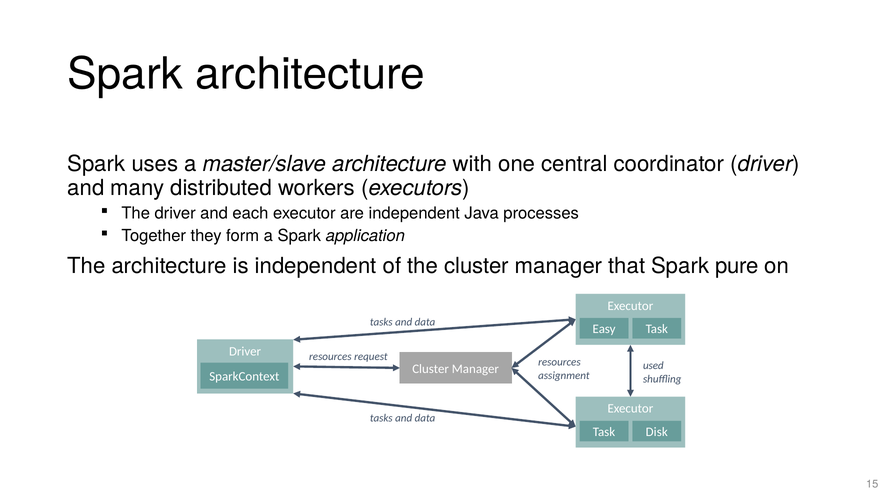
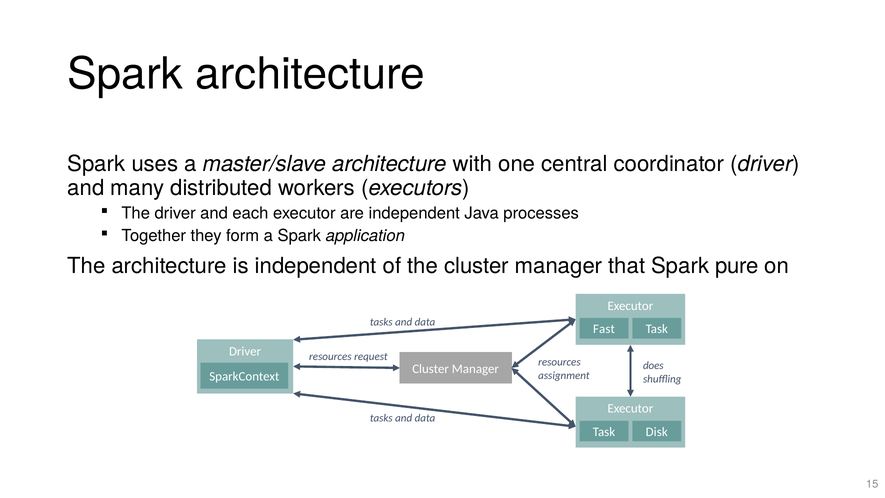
Easy: Easy -> Fast (604, 329)
used: used -> does (653, 365)
